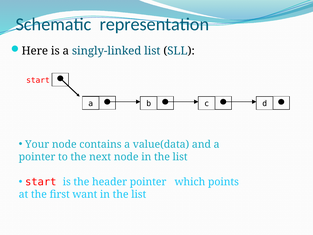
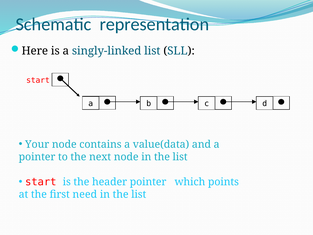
want: want -> need (85, 194)
